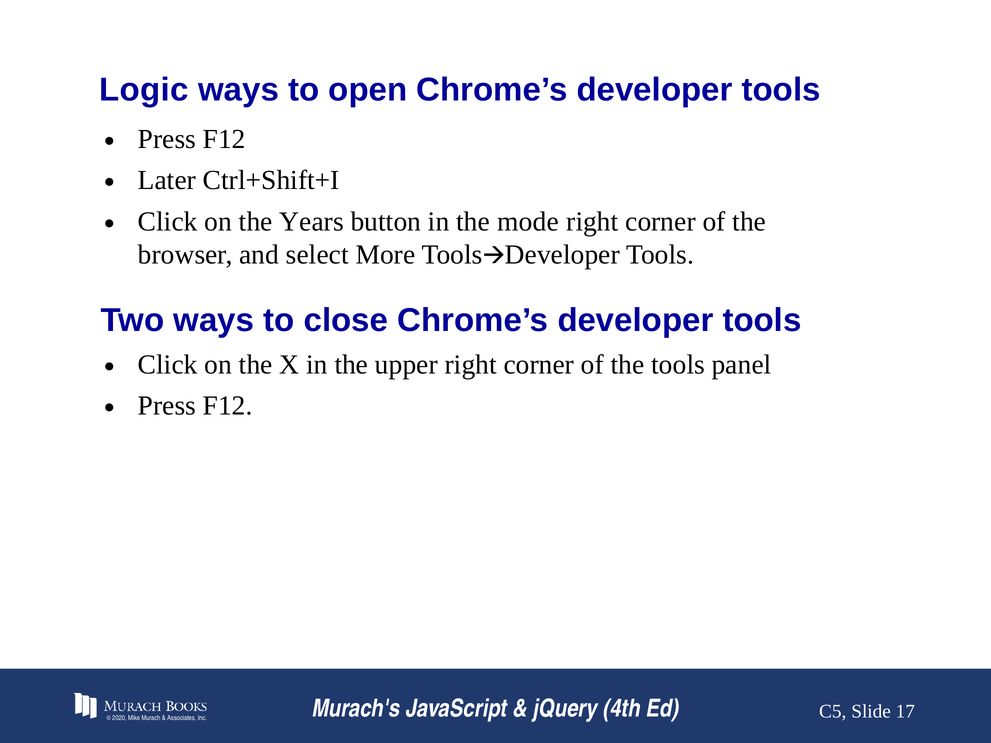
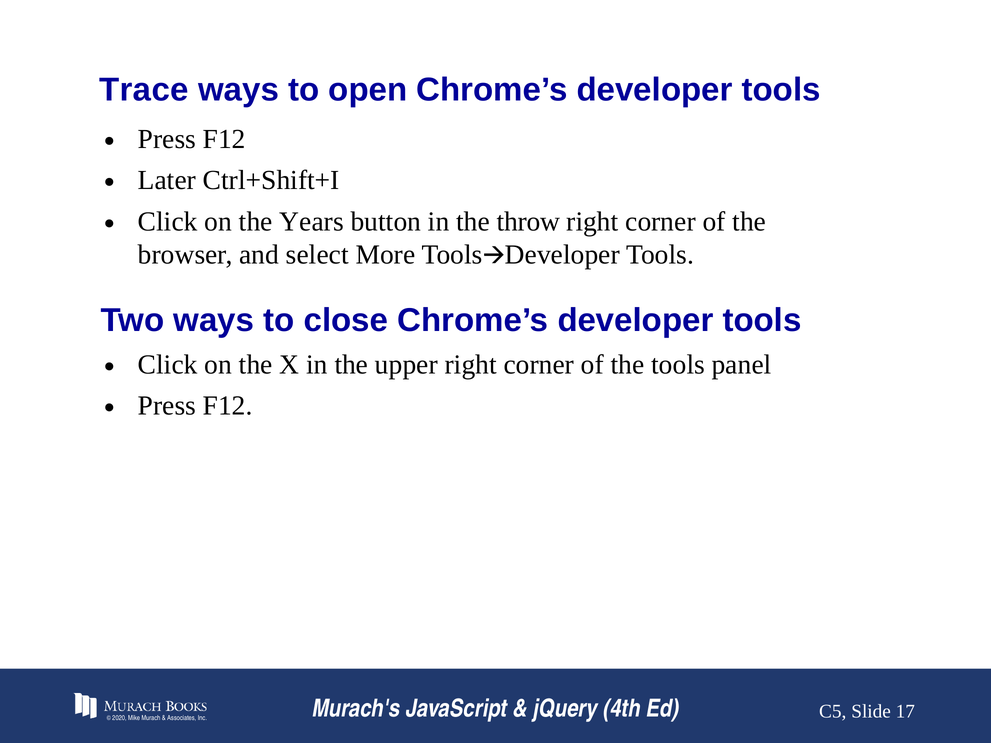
Logic: Logic -> Trace (144, 90)
mode: mode -> throw (528, 222)
